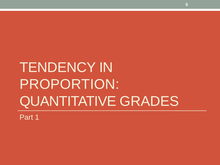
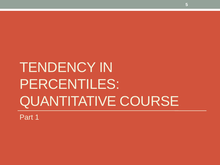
PROPORTION: PROPORTION -> PERCENTILES (70, 84)
GRADES: GRADES -> COURSE (149, 101)
